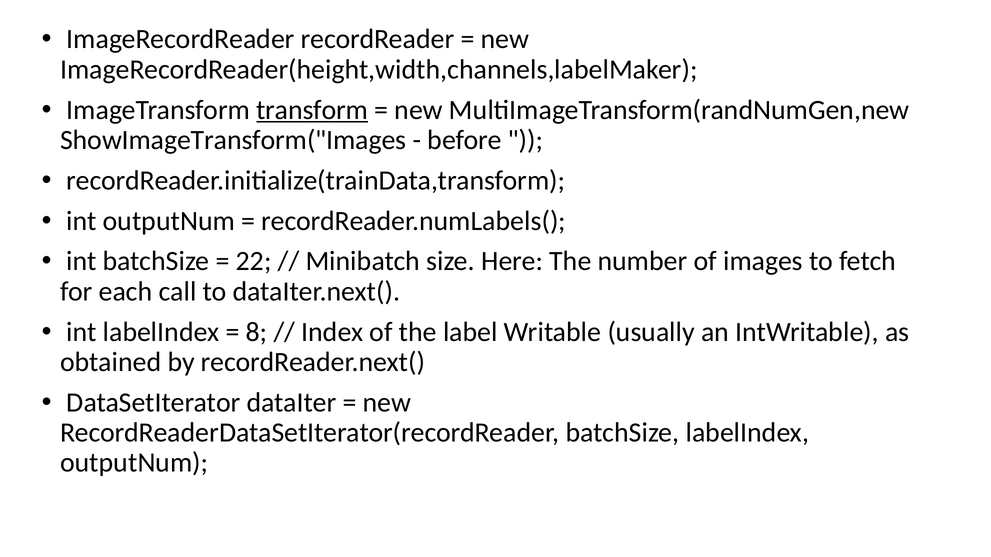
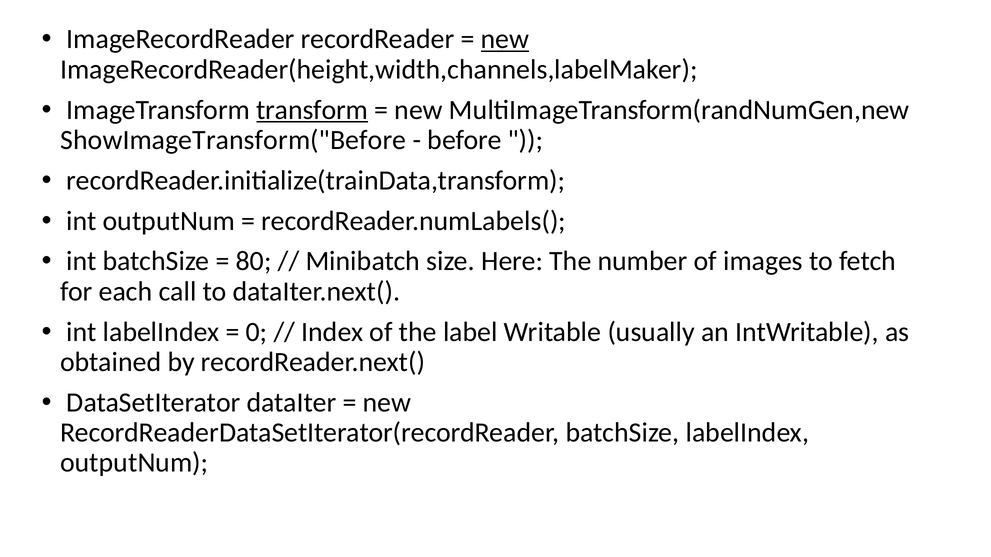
new underline: none -> present (505, 39)
ShowImageTransform("Images: ShowImageTransform("Images -> ShowImageTransform("Before (233, 140)
22: 22 -> 80 (254, 261)
8: 8 -> 0 (256, 332)
